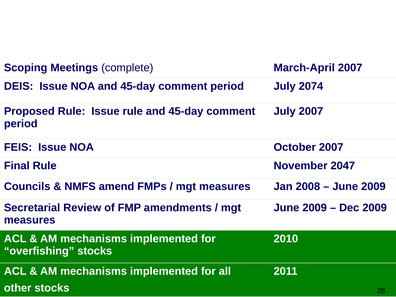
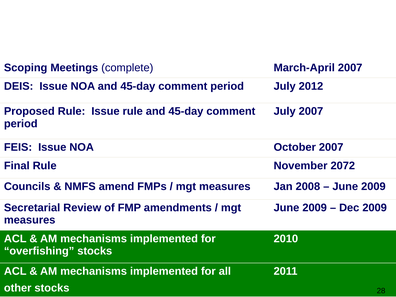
2074: 2074 -> 2012 (311, 86)
2047: 2047 -> 2072 (343, 166)
